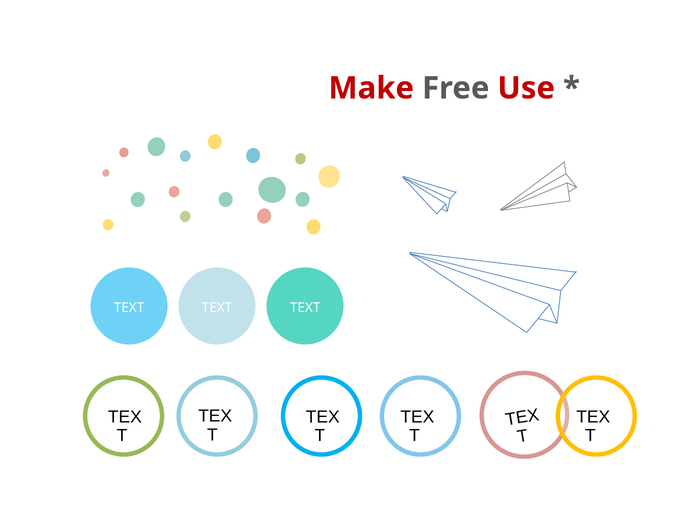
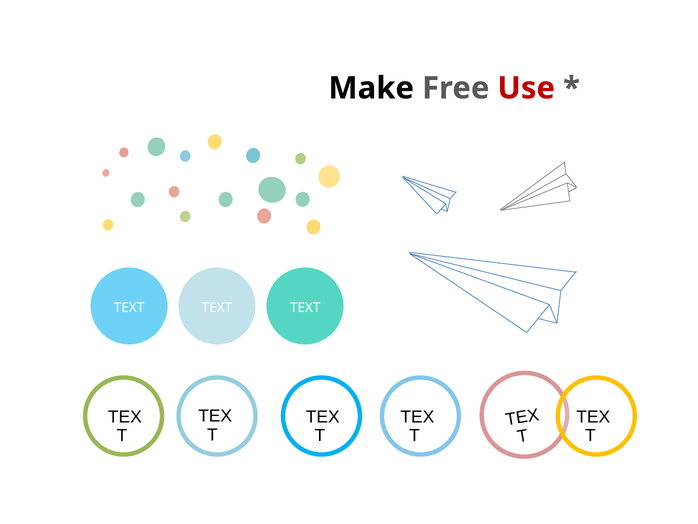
Make colour: red -> black (371, 88)
